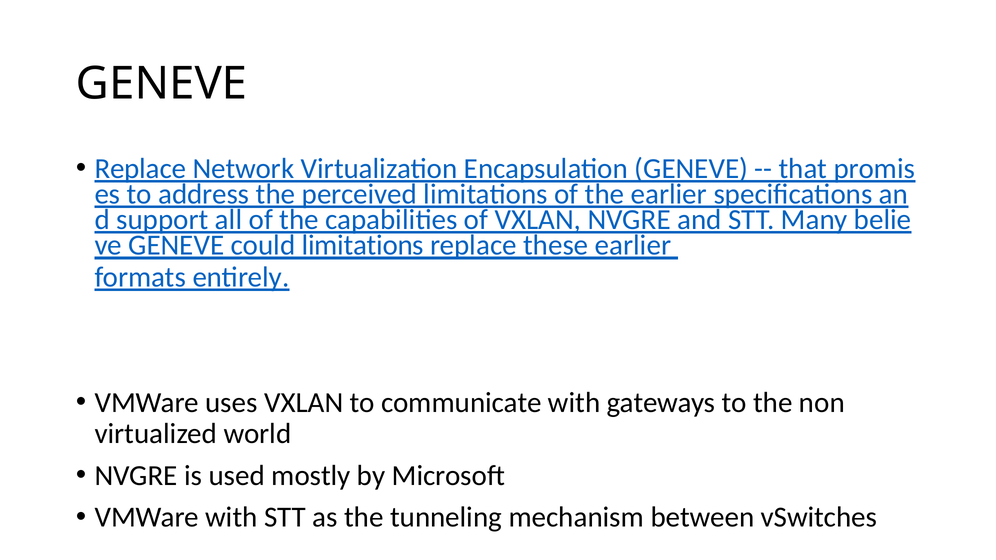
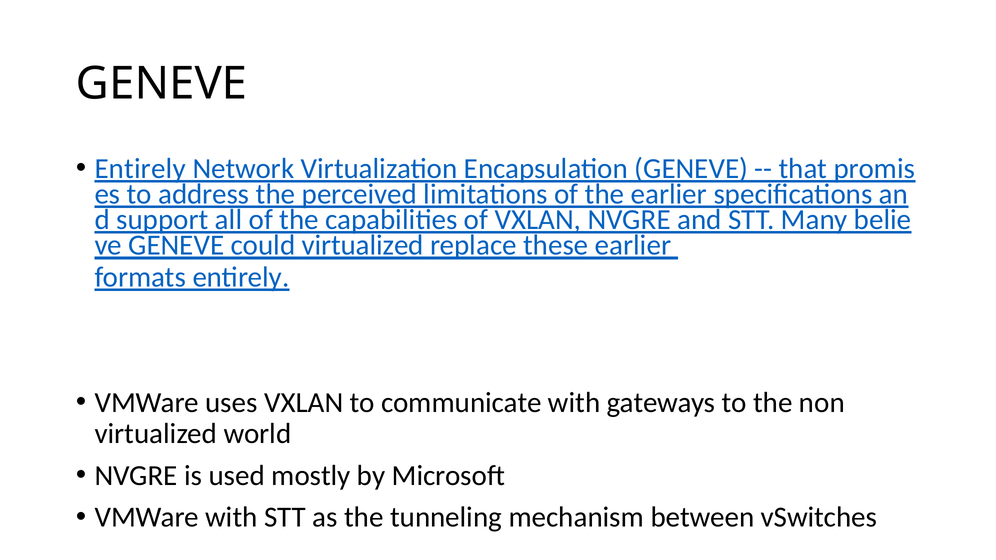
Replace: Replace -> Entirely (140, 169)
could limitations: limitations -> virtualized (363, 246)
